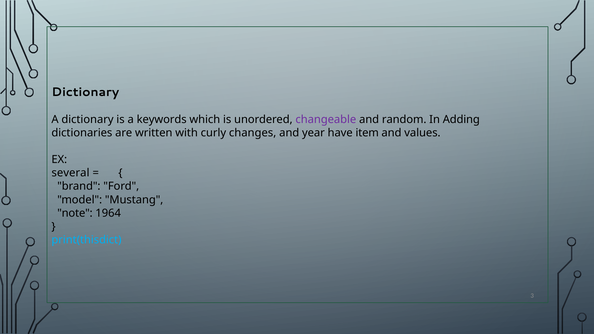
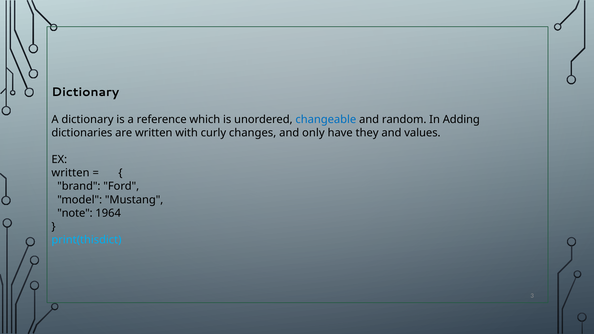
keywords: keywords -> reference (162, 120)
changeable colour: purple -> blue (326, 120)
year: year -> only (313, 133)
item: item -> they (367, 133)
several: several -> written (70, 173)
